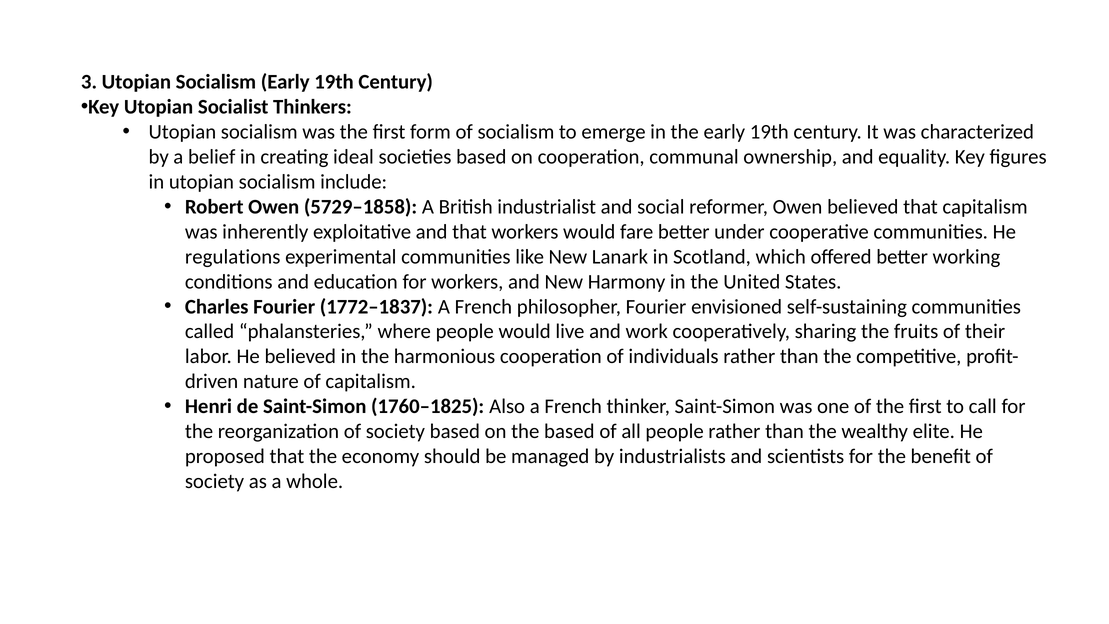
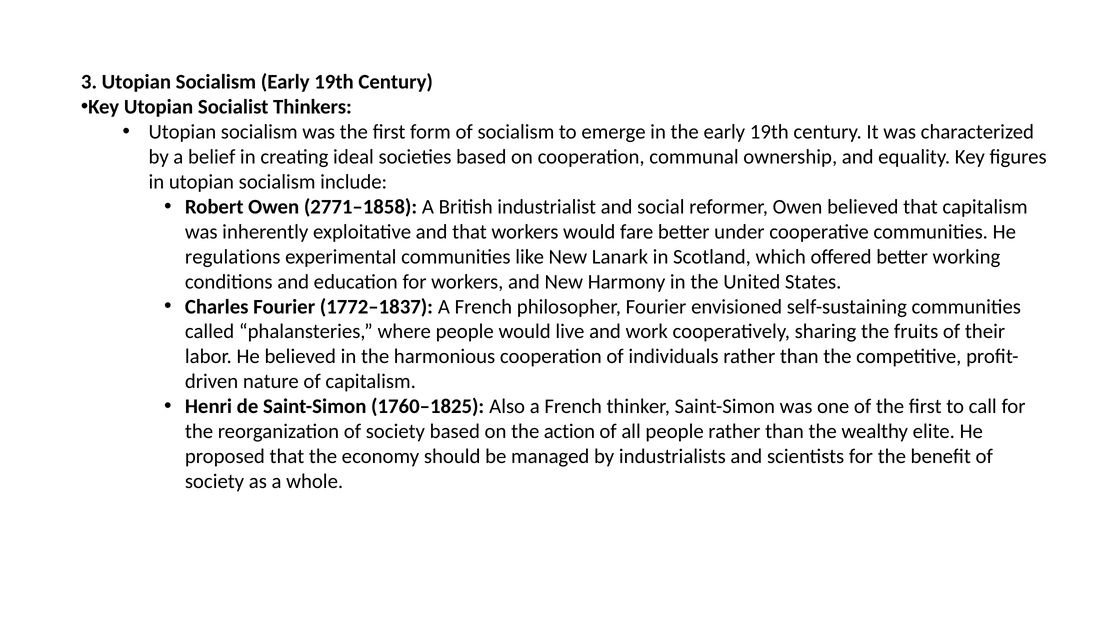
5729–1858: 5729–1858 -> 2771–1858 (361, 207)
the based: based -> action (569, 431)
